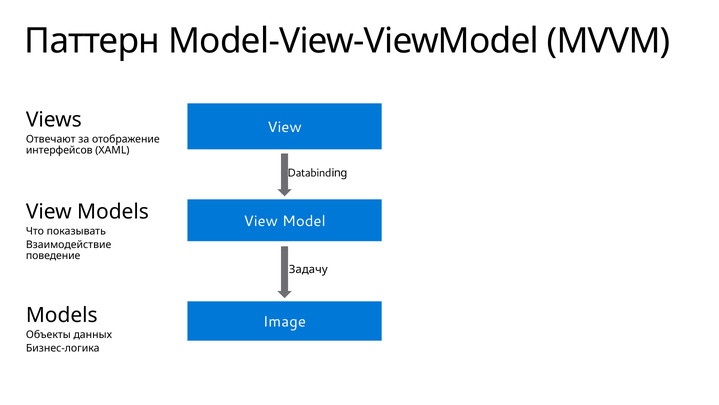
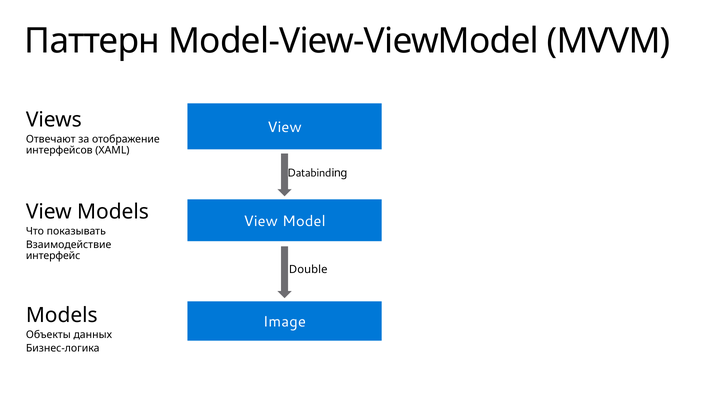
поведение: поведение -> интерфейс (53, 256)
Задачу: Задачу -> Double (308, 269)
